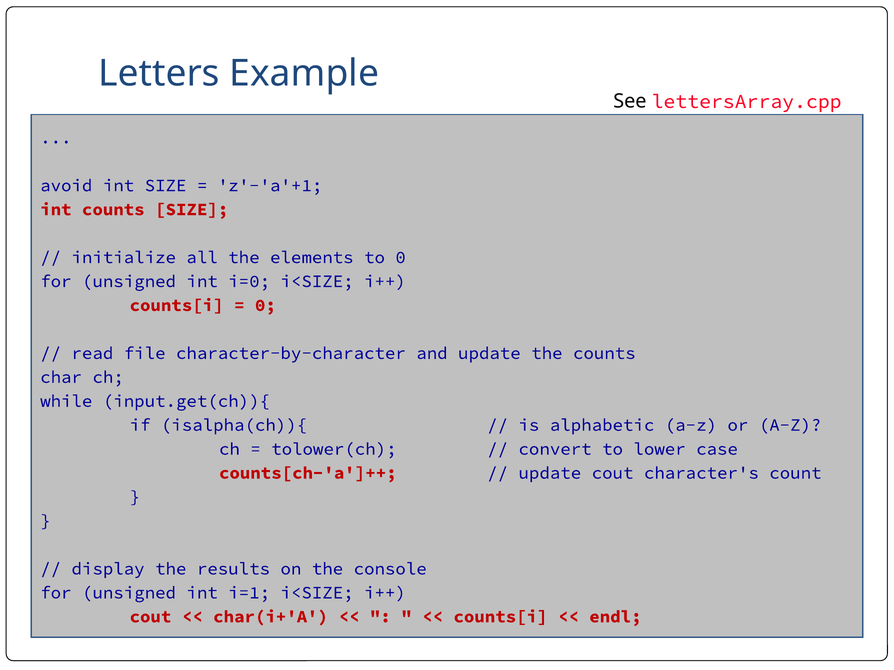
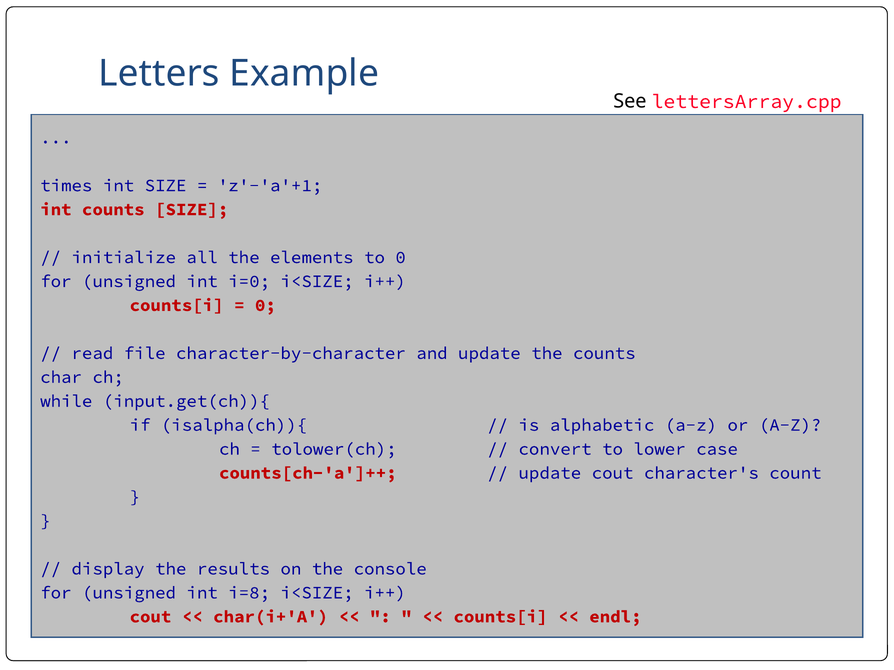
avoid: avoid -> times (66, 186)
i=1: i=1 -> i=8 (249, 593)
